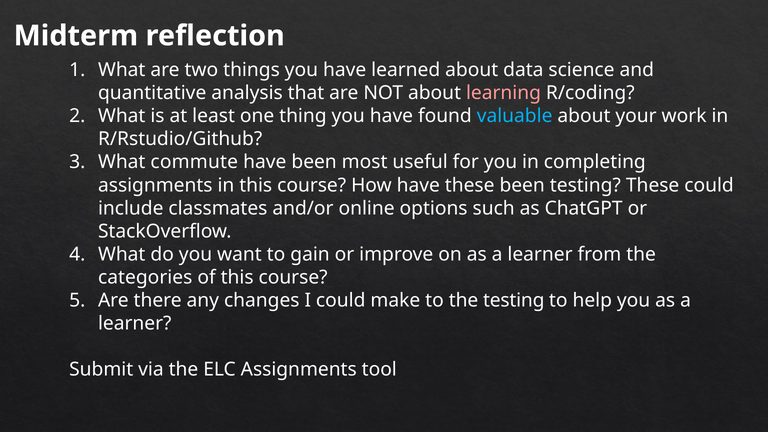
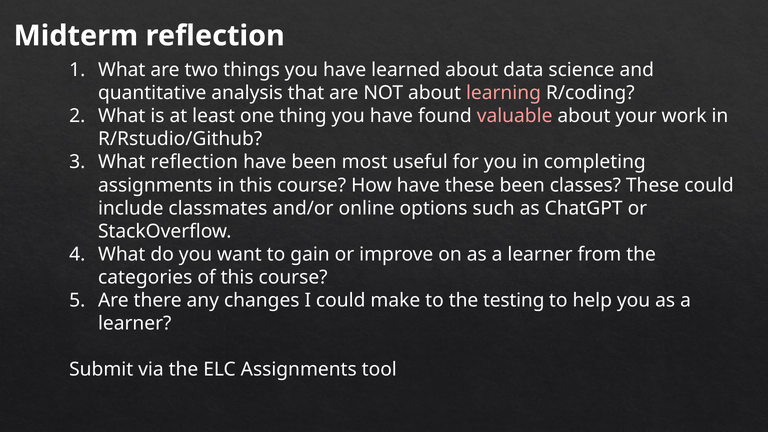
valuable colour: light blue -> pink (515, 116)
What commute: commute -> reflection (194, 162)
been testing: testing -> classes (585, 185)
